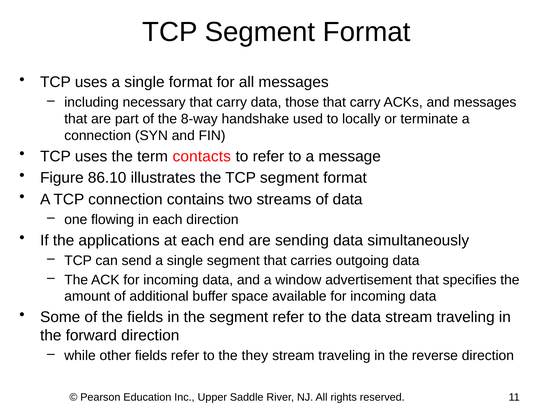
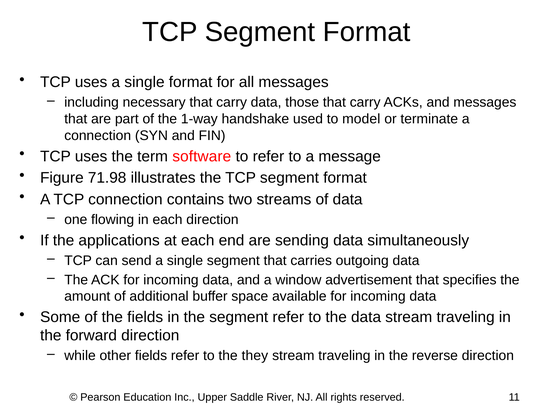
8-way: 8-way -> 1-way (199, 119)
locally: locally -> model (361, 119)
contacts: contacts -> software (202, 156)
86.10: 86.10 -> 71.98 (107, 178)
